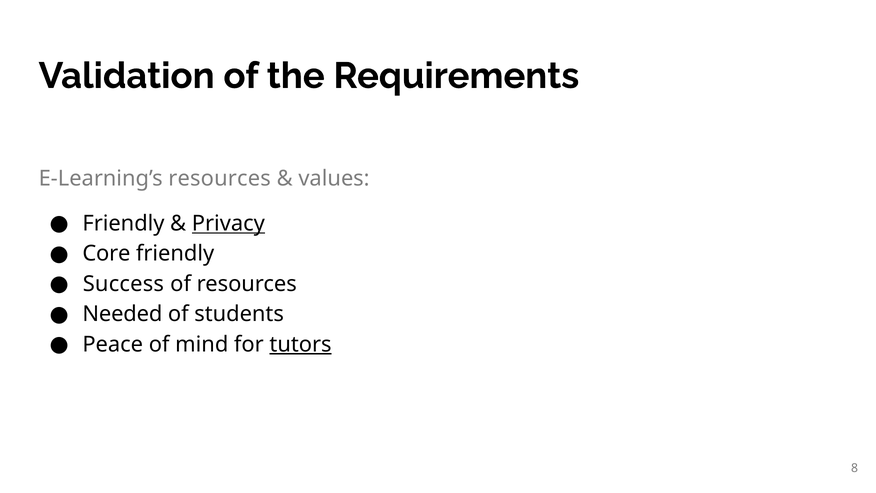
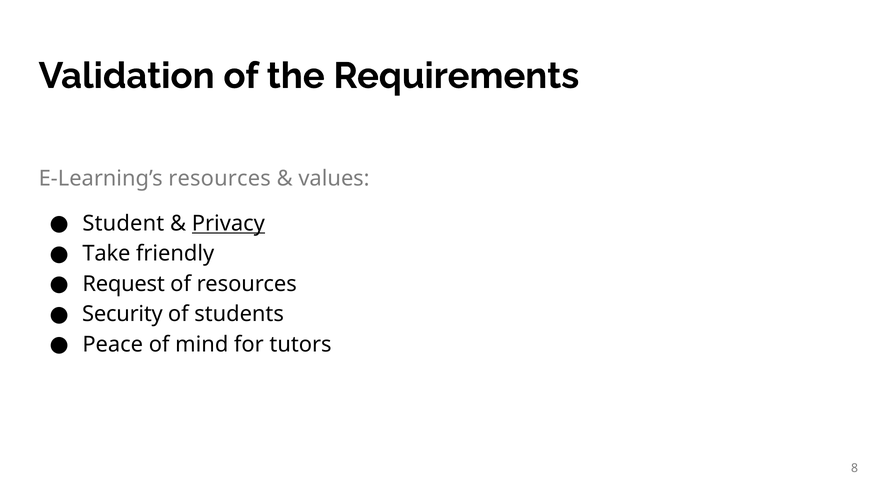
Friendly: Friendly -> Student (123, 223)
Core: Core -> Take (106, 254)
Success: Success -> Request (124, 284)
Needed: Needed -> Security (122, 314)
tutors underline: present -> none (301, 344)
